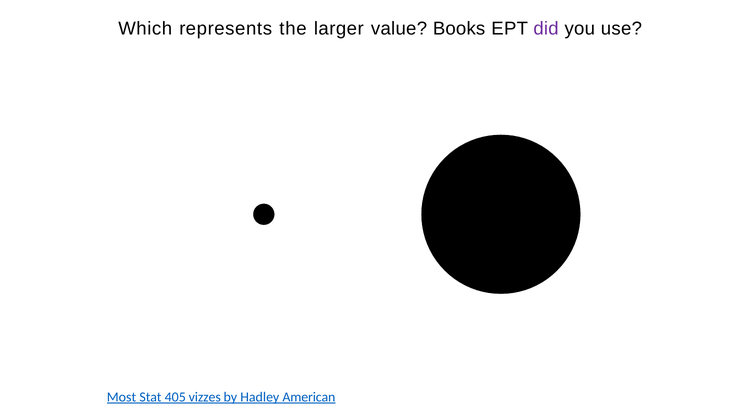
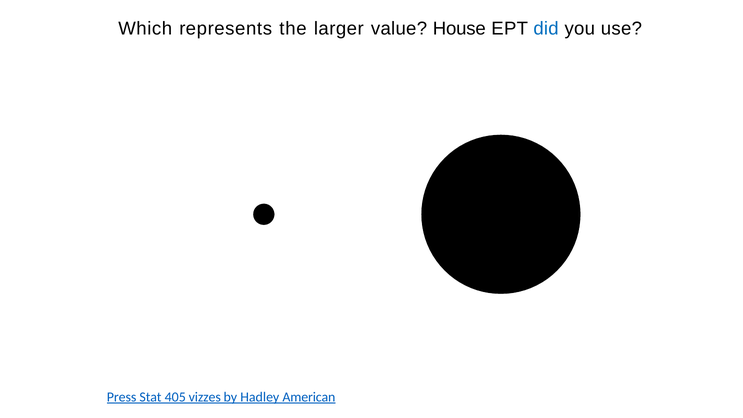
Books: Books -> House (459, 29)
did colour: purple -> blue (546, 29)
Most: Most -> Press (122, 397)
